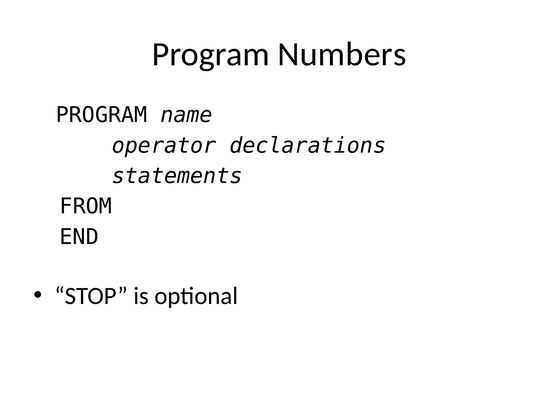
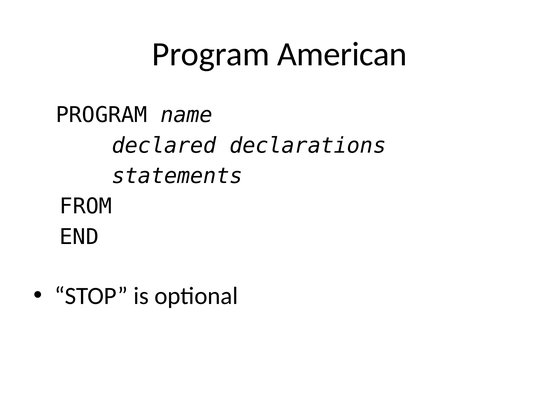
Numbers: Numbers -> American (342, 54)
operator: operator -> declared (164, 146)
